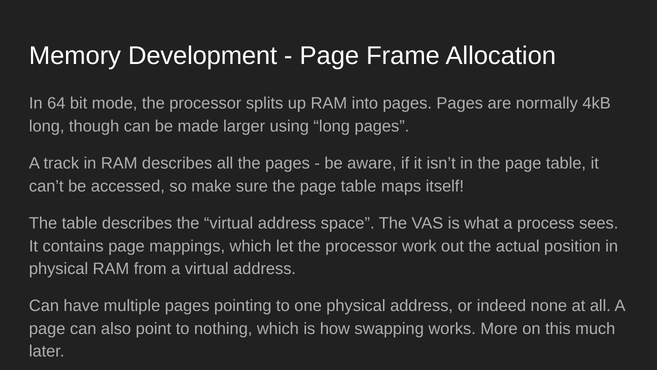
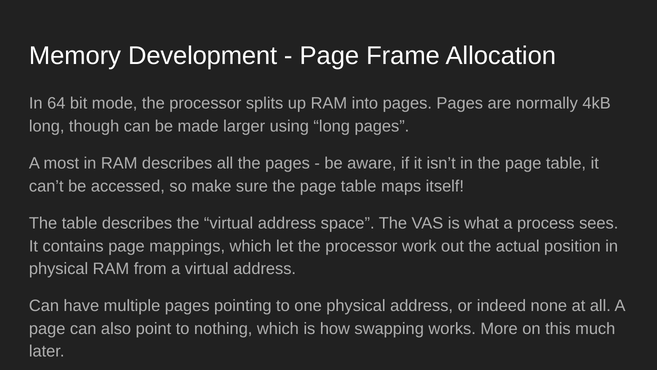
track: track -> most (61, 163)
